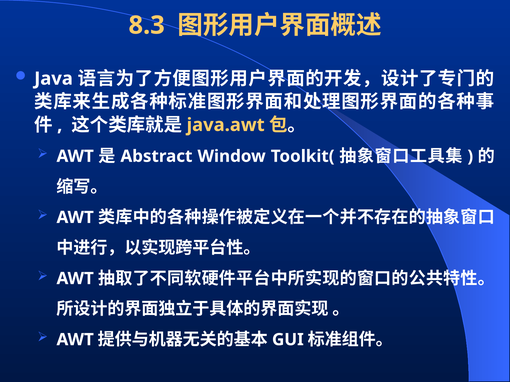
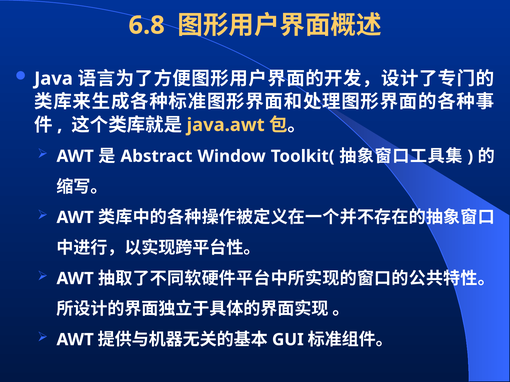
8.3: 8.3 -> 6.8 (147, 25)
